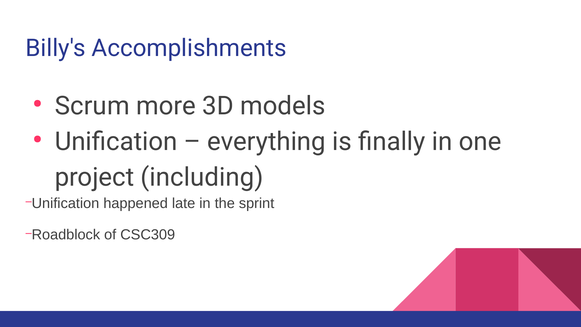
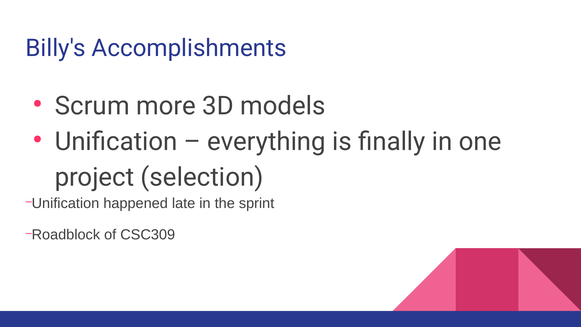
including: including -> selection (202, 177)
